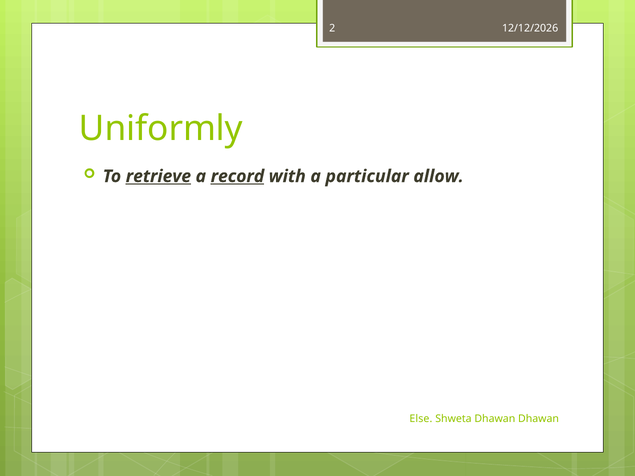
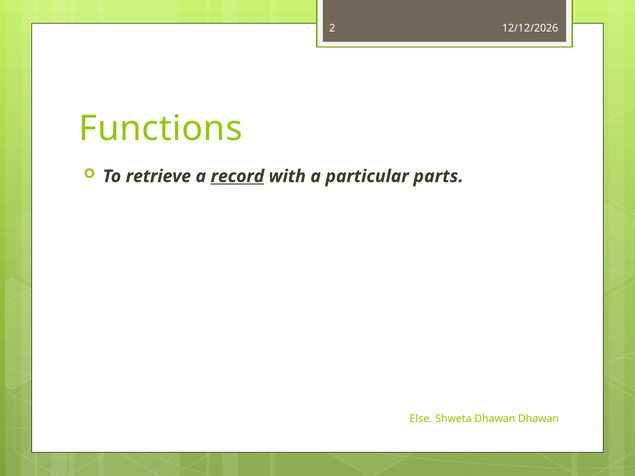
Uniformly: Uniformly -> Functions (161, 129)
retrieve underline: present -> none (158, 176)
allow: allow -> parts (438, 176)
